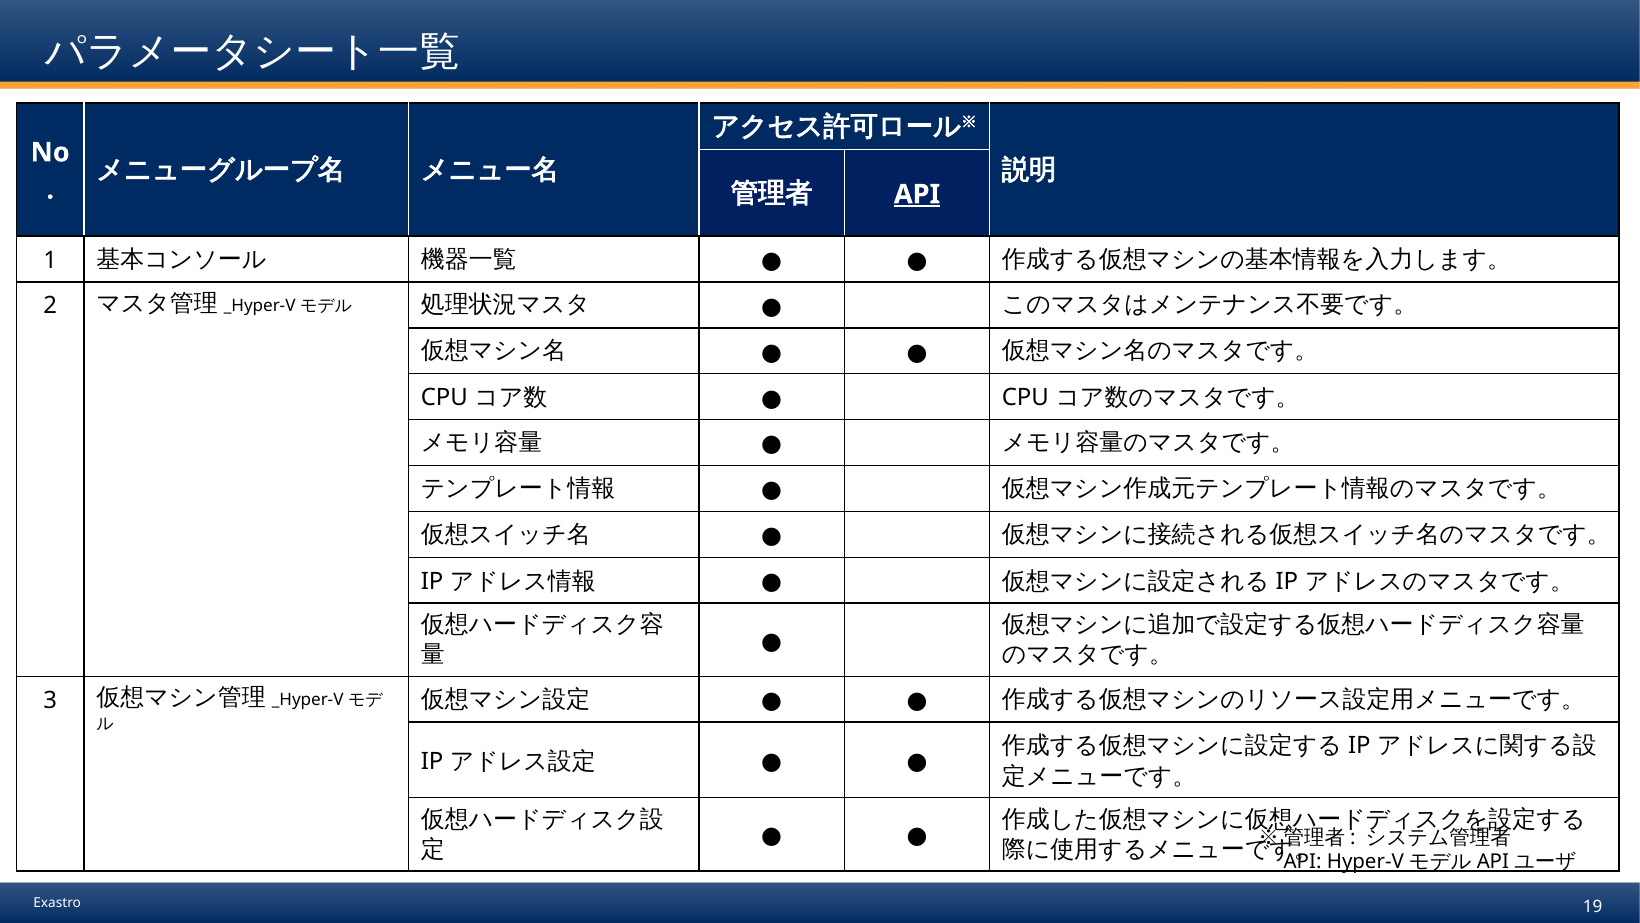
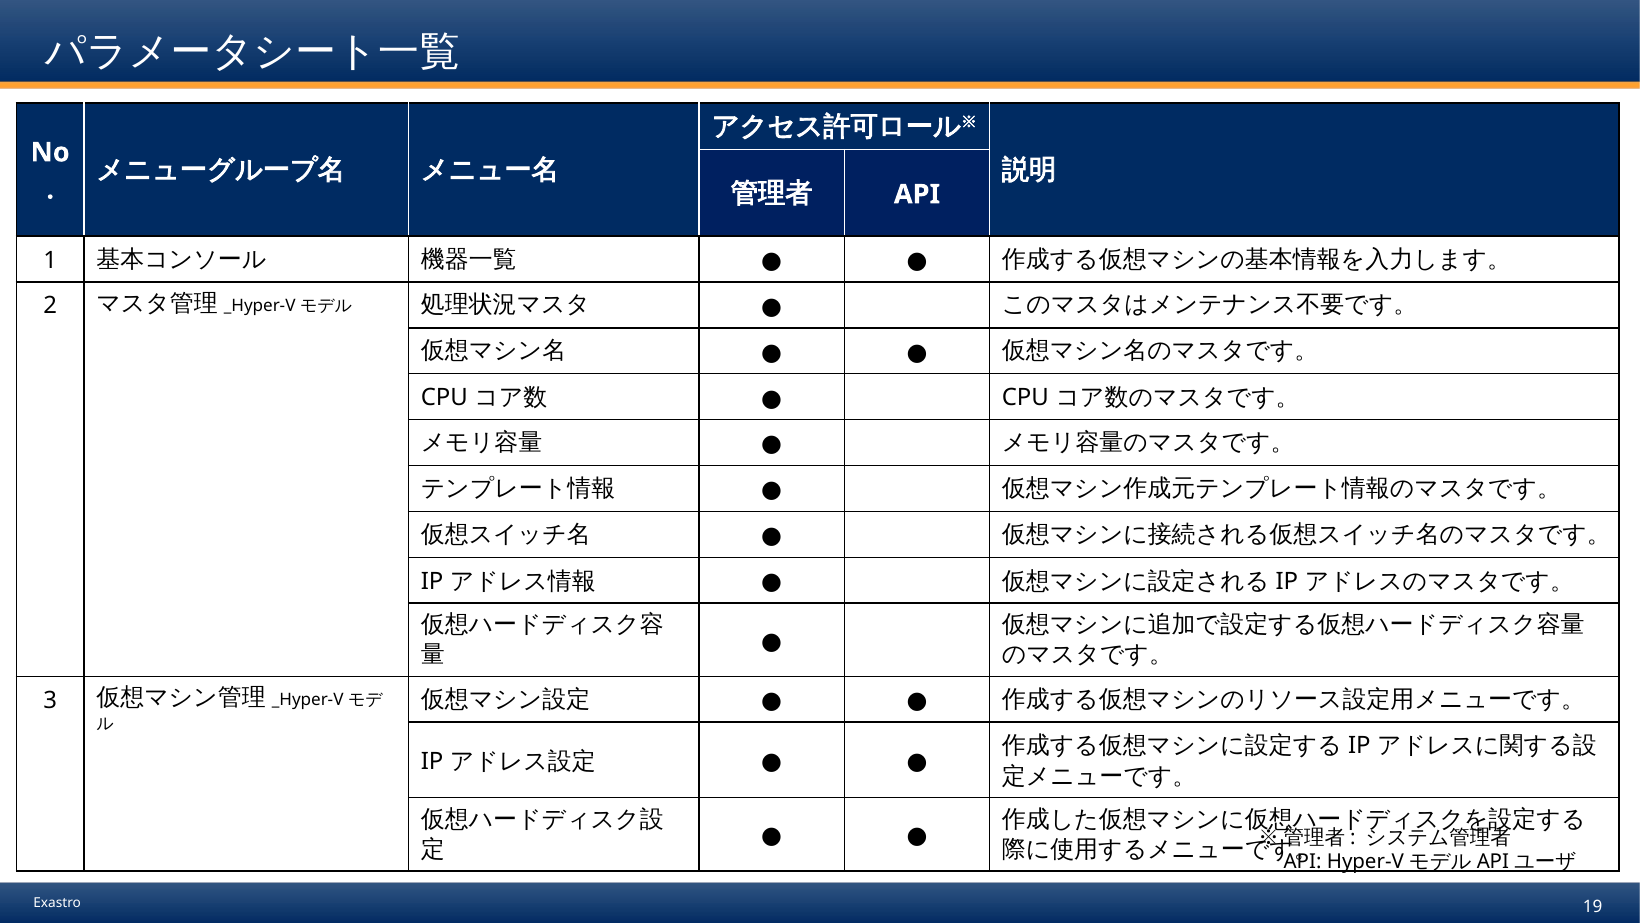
API underline: present -> none (917, 194)
